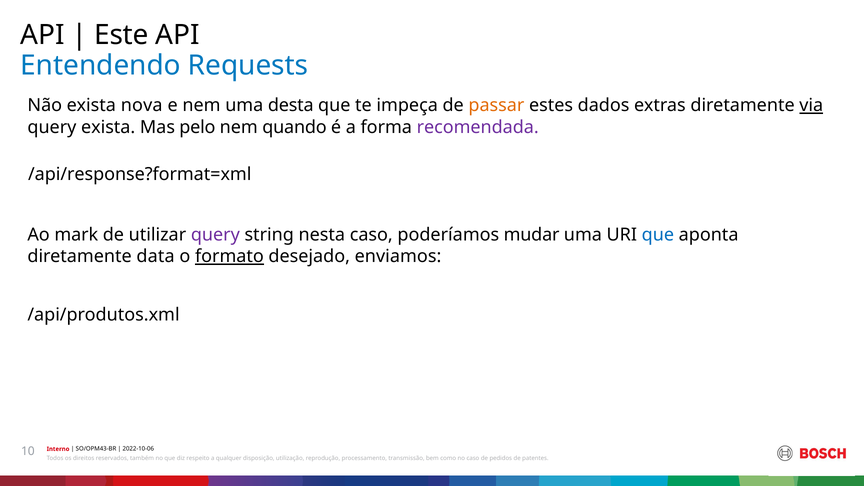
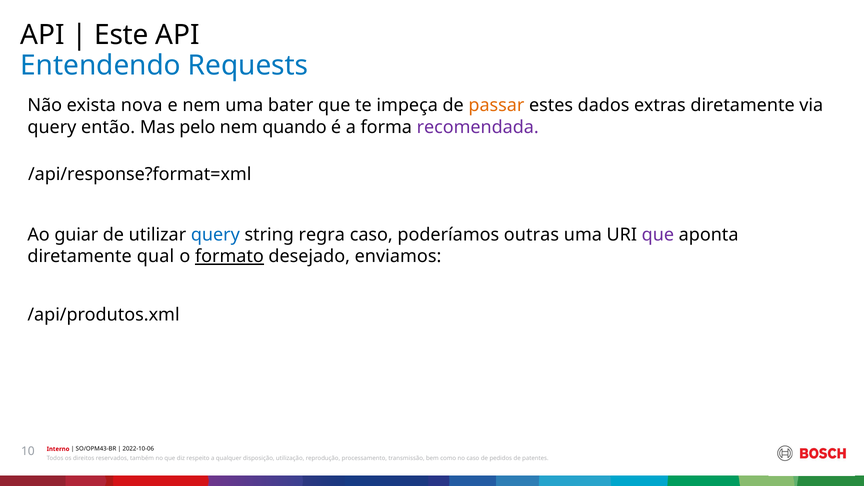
desta: desta -> bater (291, 105)
via underline: present -> none (811, 105)
query exista: exista -> então (108, 127)
mark: mark -> guiar (76, 235)
query colour: purple -> blue (215, 235)
nesta: nesta -> regra (322, 235)
mudar: mudar -> outras (531, 235)
que colour: blue -> purple (658, 235)
data: data -> qual (156, 257)
